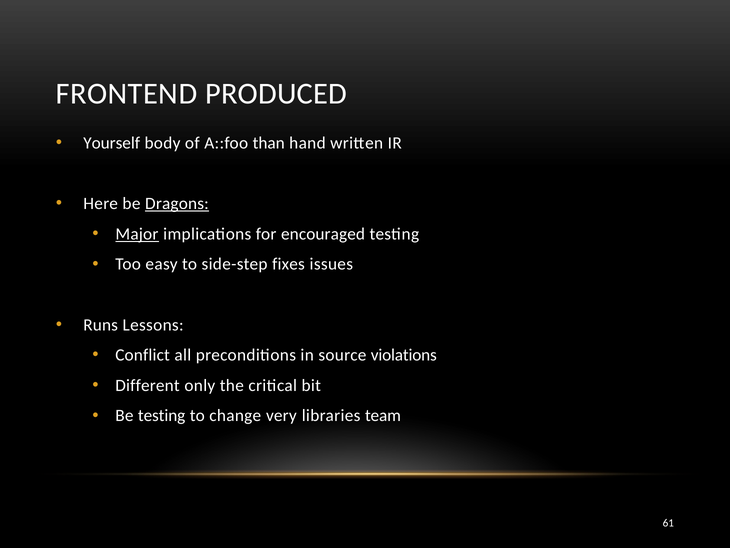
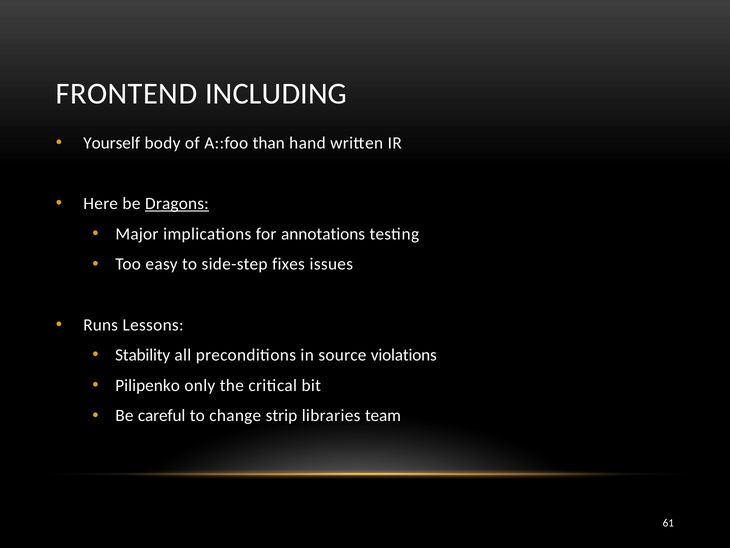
PRODUCED: PRODUCED -> INCLUDING (276, 93)
Major underline: present -> none (137, 234)
encouraged: encouraged -> annotations (323, 234)
Conflict: Conflict -> Stability (143, 355)
Different: Different -> Pilipenko (148, 385)
Be testing: testing -> careful (162, 415)
very: very -> strip (281, 415)
